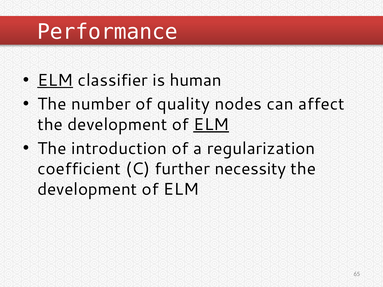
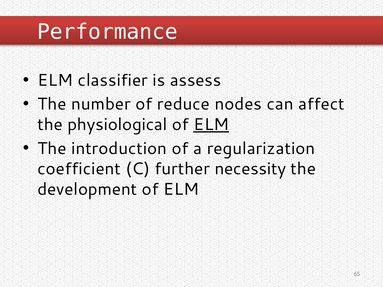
ELM underline: present -> none (55, 80)
human: human -> assess (196, 80)
quality: quality -> reduce (183, 104)
development: development -> physiological (117, 125)
